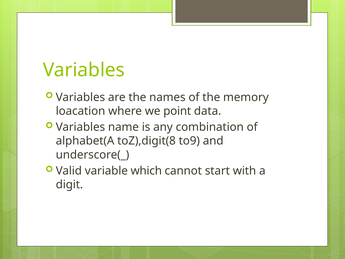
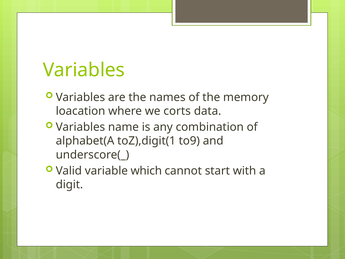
point: point -> corts (177, 111)
toZ),digit(8: toZ),digit(8 -> toZ),digit(1 (147, 141)
